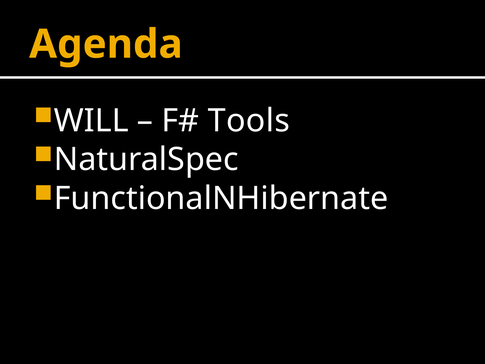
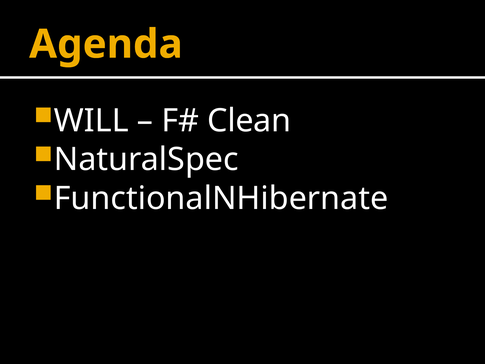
Tools: Tools -> Clean (249, 121)
